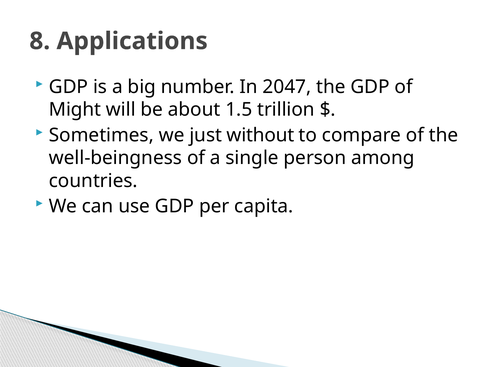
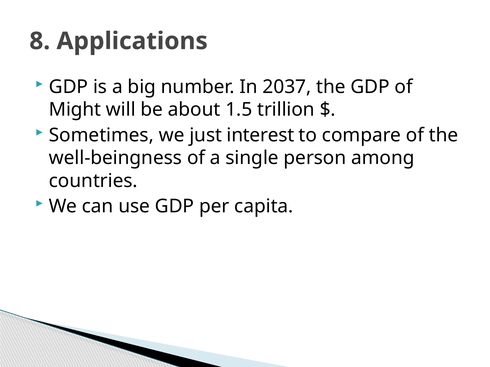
2047: 2047 -> 2037 (287, 87)
without: without -> interest (260, 135)
